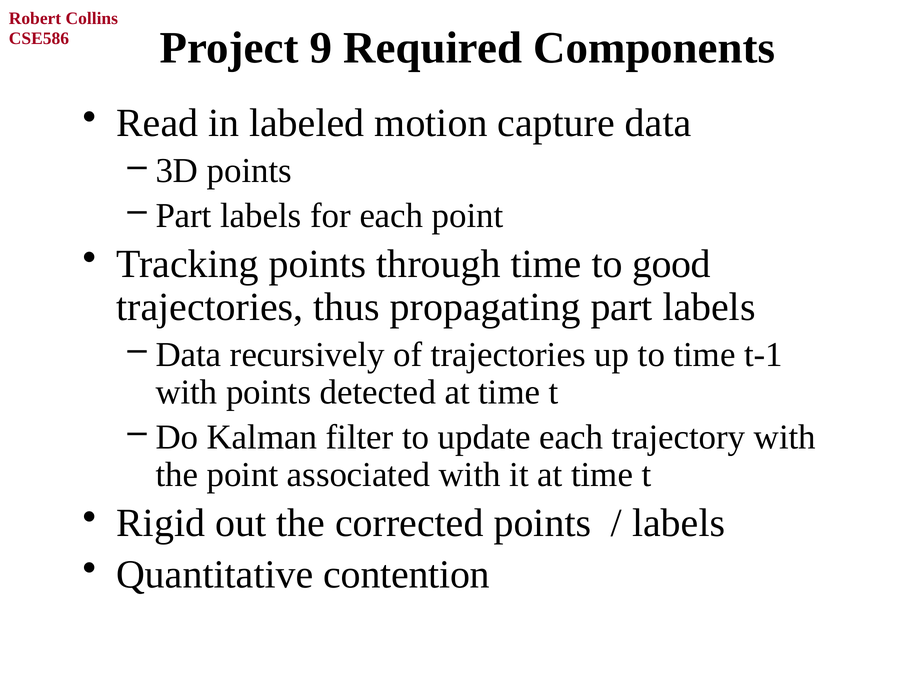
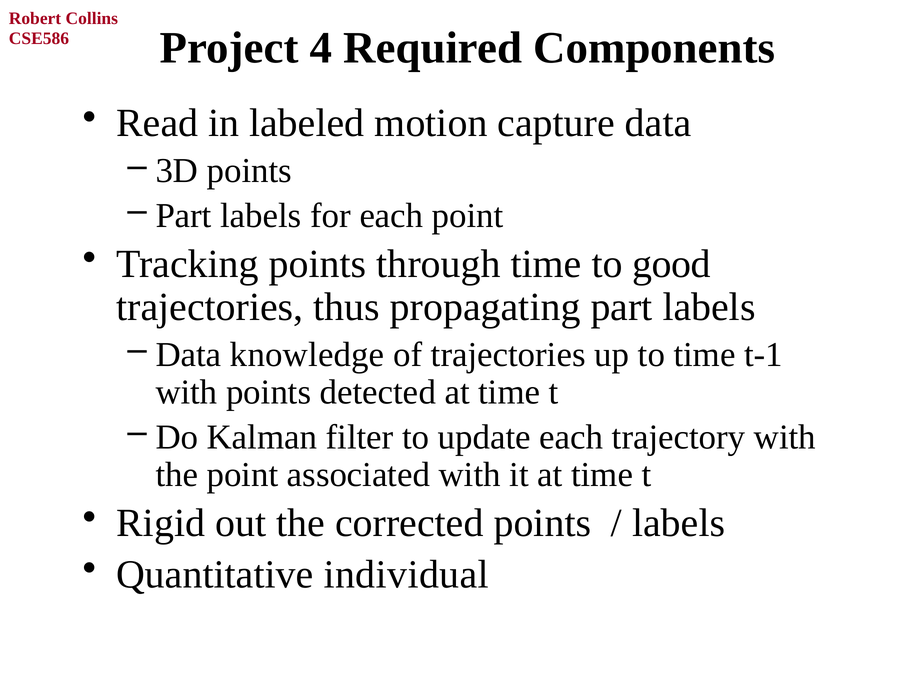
9: 9 -> 4 (321, 48)
recursively: recursively -> knowledge (307, 354)
contention: contention -> individual (406, 574)
